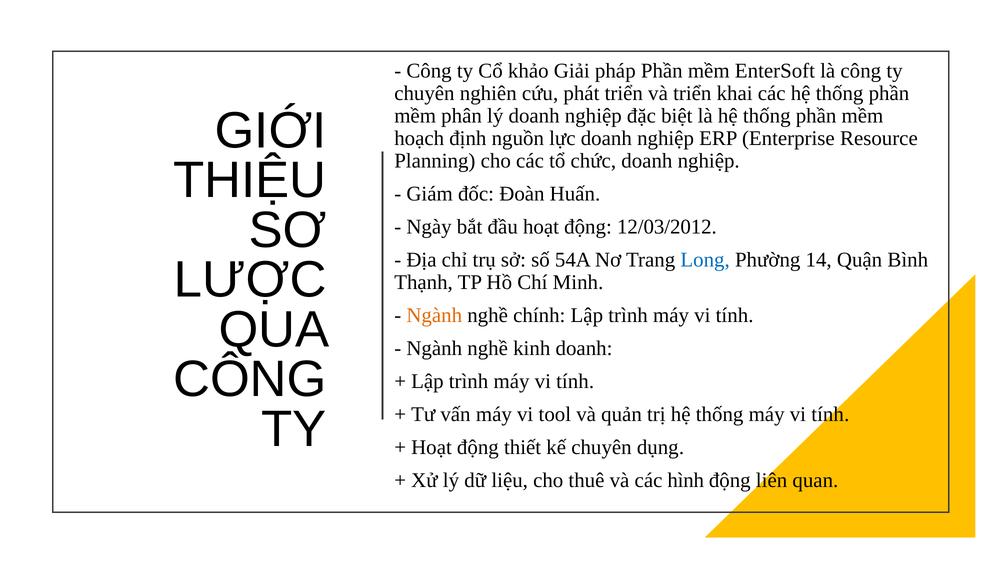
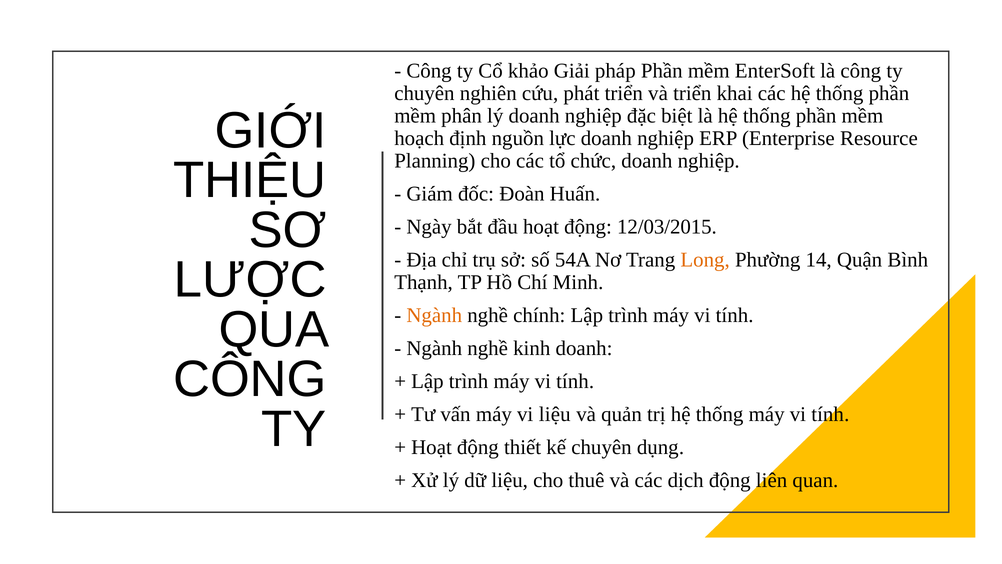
12/03/2012: 12/03/2012 -> 12/03/2015 (667, 227)
Long colour: blue -> orange (705, 260)
vi tool: tool -> liệu (555, 414)
hình: hình -> dịch (686, 480)
